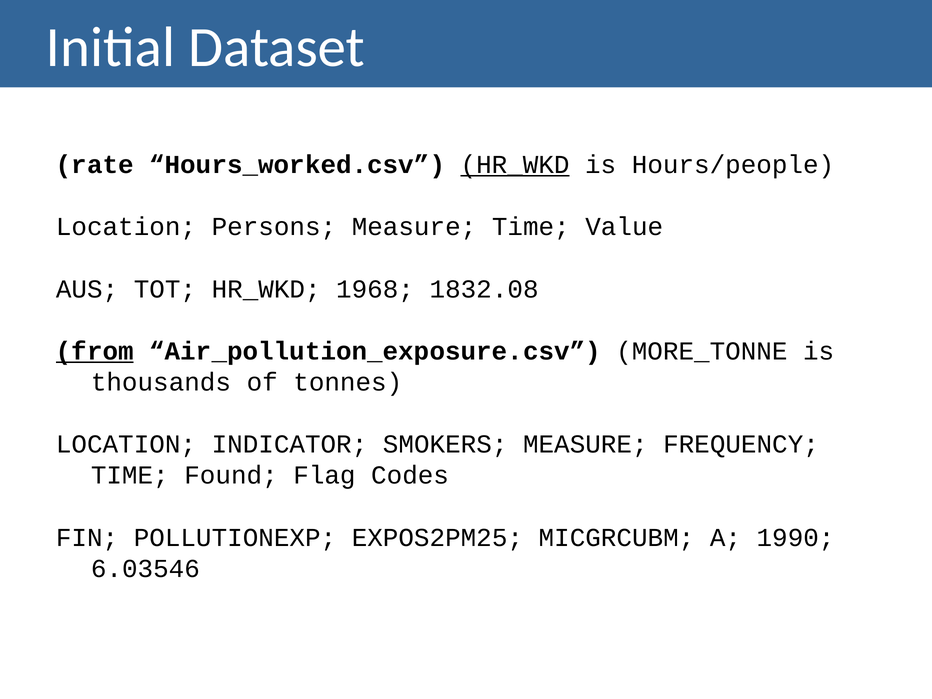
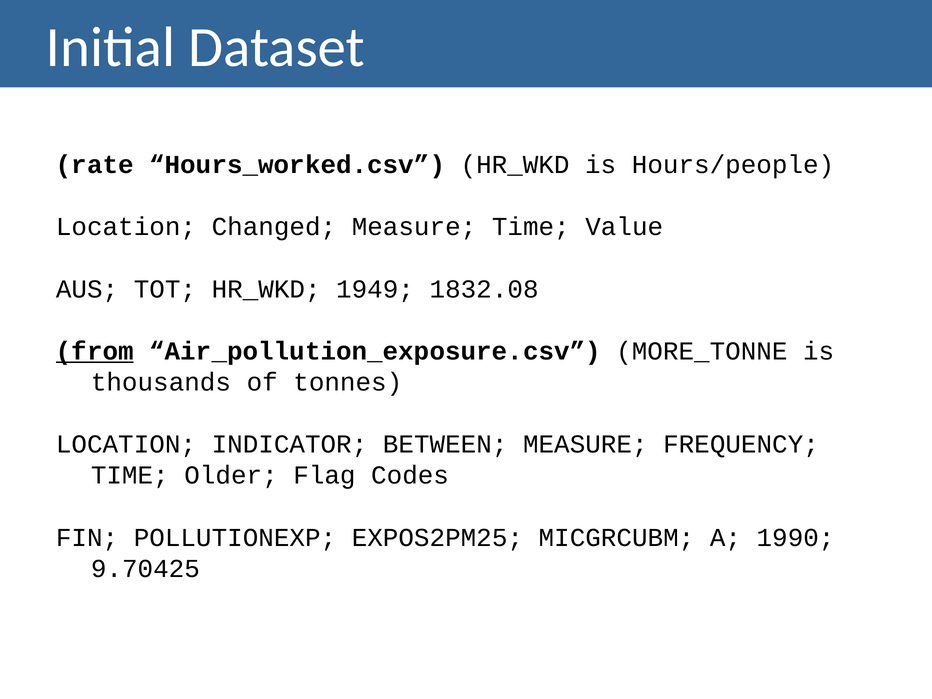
HR_WKD underline: present -> none (515, 165)
Persons: Persons -> Changed (274, 227)
1968: 1968 -> 1949 (375, 289)
SMOKERS: SMOKERS -> BETWEEN (445, 444)
Found: Found -> Older (231, 475)
6.03546: 6.03546 -> 9.70425 (145, 569)
